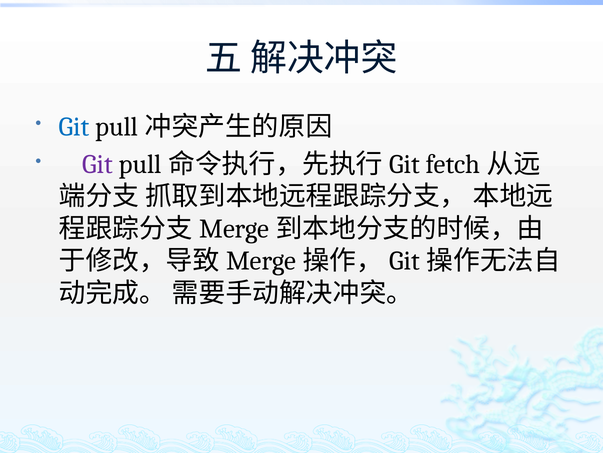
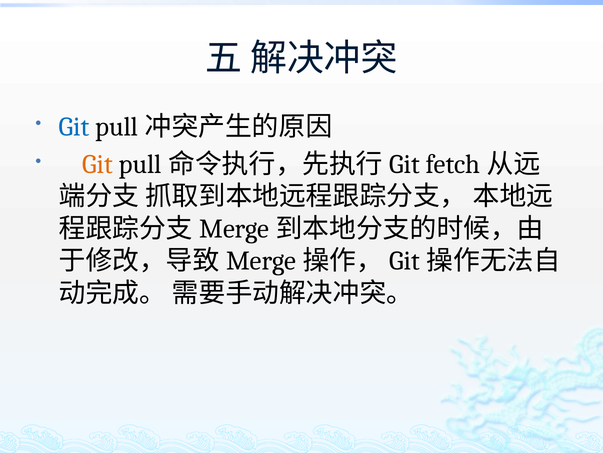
Git colour: purple -> orange (97, 164)
